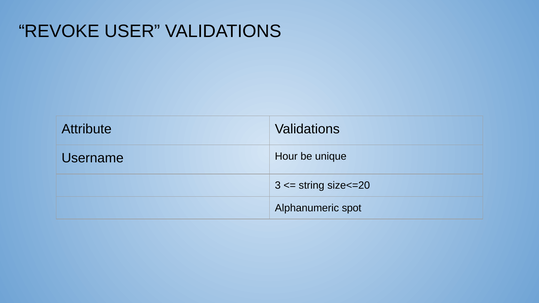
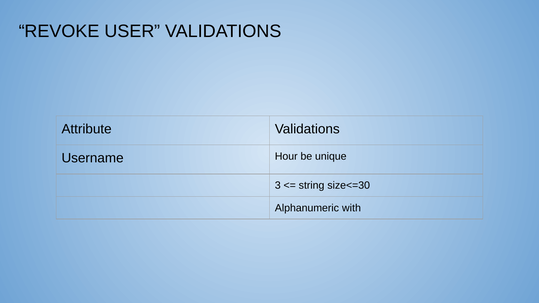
size<=20: size<=20 -> size<=30 (349, 185)
spot: spot -> with (351, 208)
